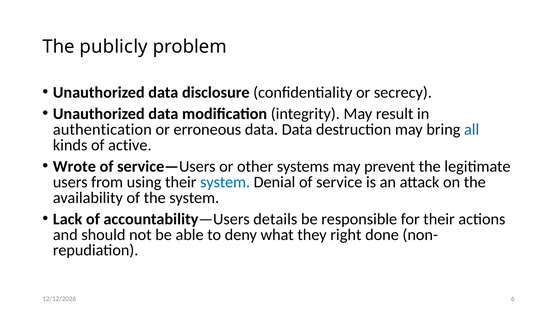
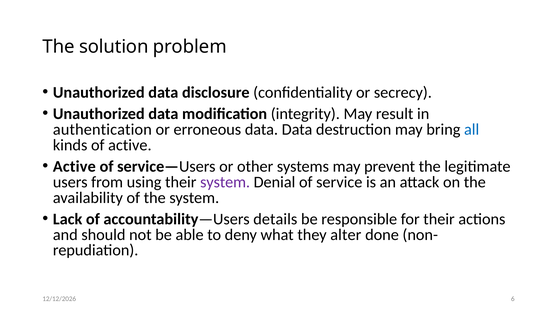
publicly: publicly -> solution (114, 47)
Wrote: Wrote -> Active (74, 167)
system colour: blue -> purple (225, 182)
right: right -> alter (346, 235)
